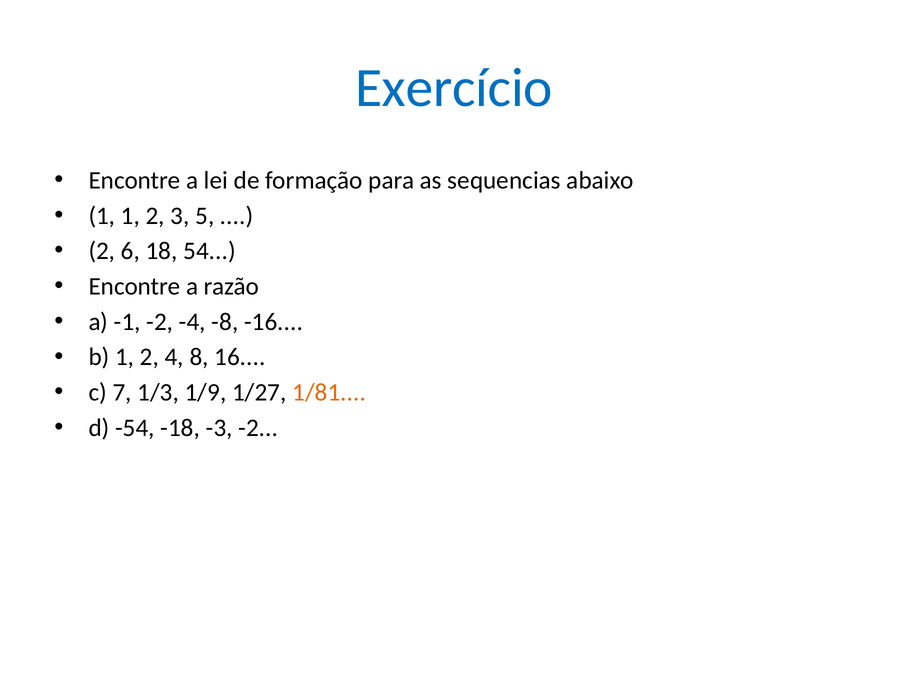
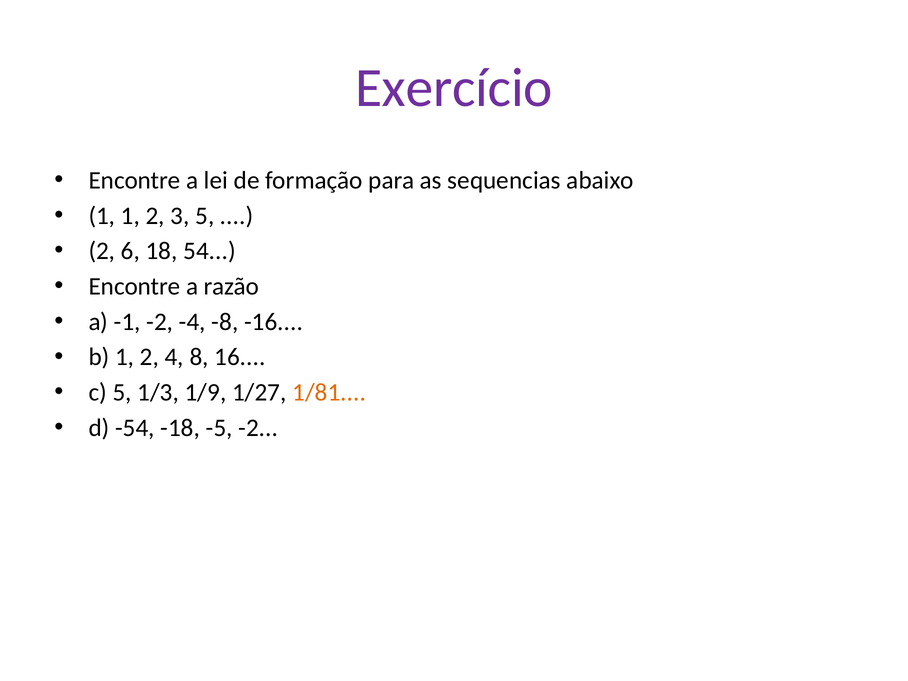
Exercício colour: blue -> purple (454, 88)
c 7: 7 -> 5 (122, 393)
-3: -3 -> -5 (219, 428)
